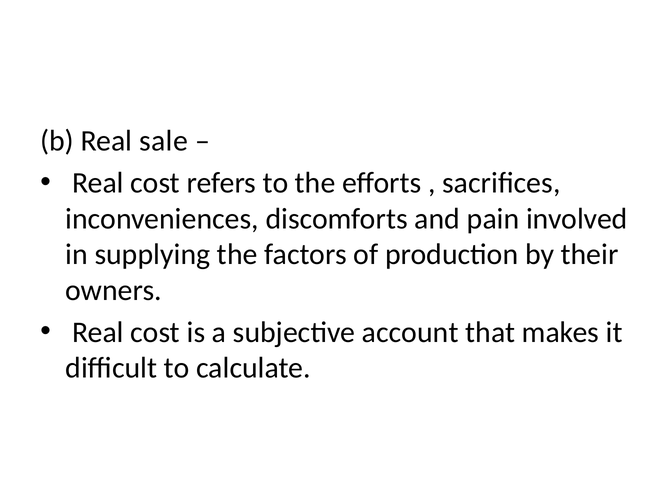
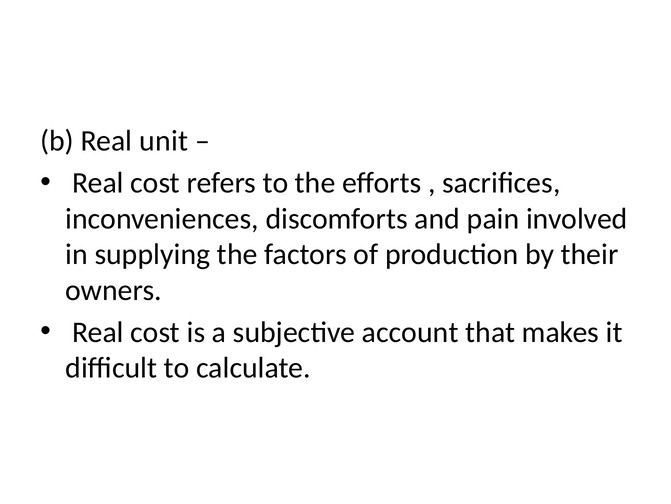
sale: sale -> unit (164, 141)
